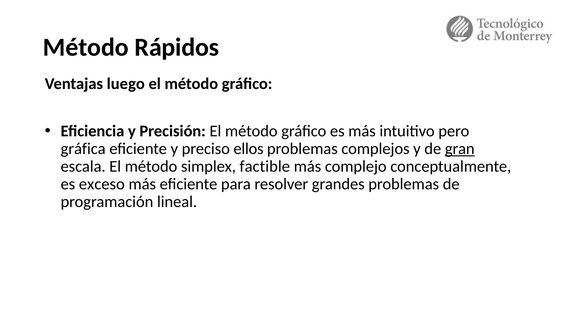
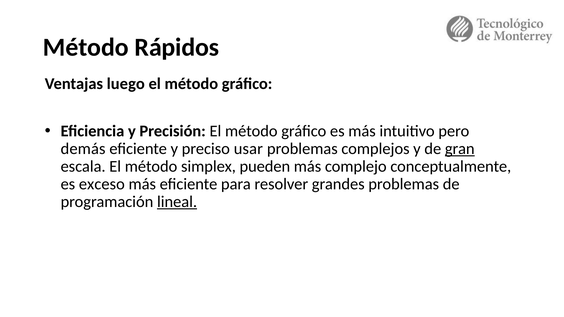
gráfica: gráfica -> demás (83, 149)
ellos: ellos -> usar (248, 149)
factible: factible -> pueden (265, 167)
lineal underline: none -> present (177, 202)
